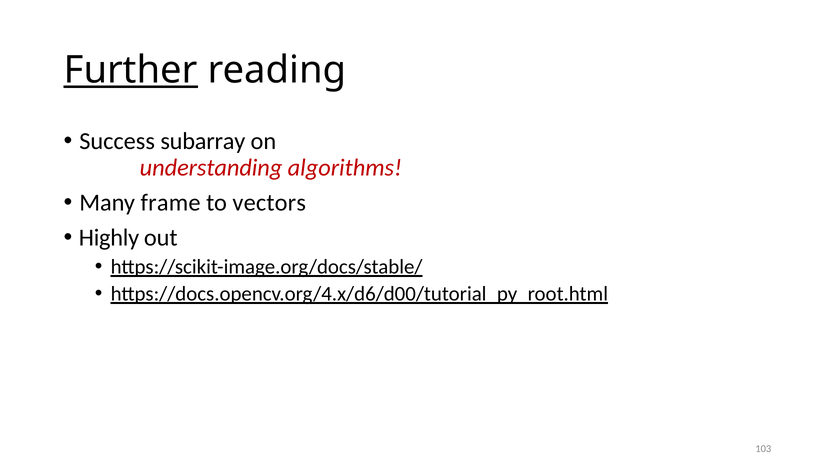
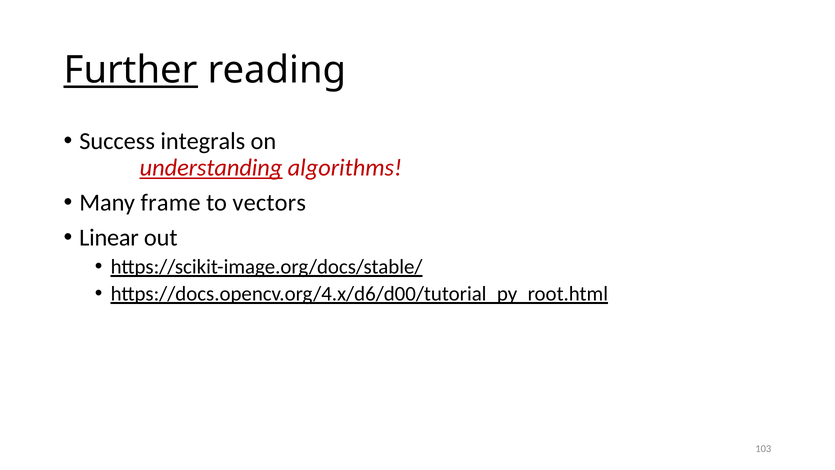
subarray: subarray -> integrals (203, 141)
understanding underline: none -> present (211, 167)
Highly: Highly -> Linear (109, 238)
